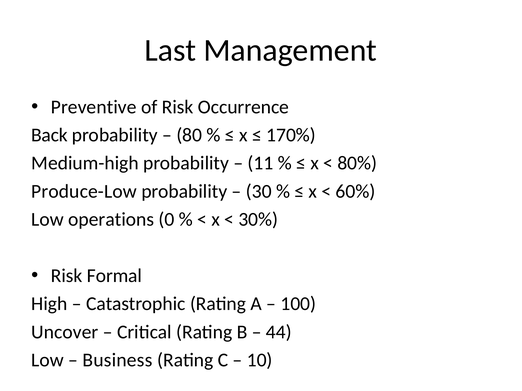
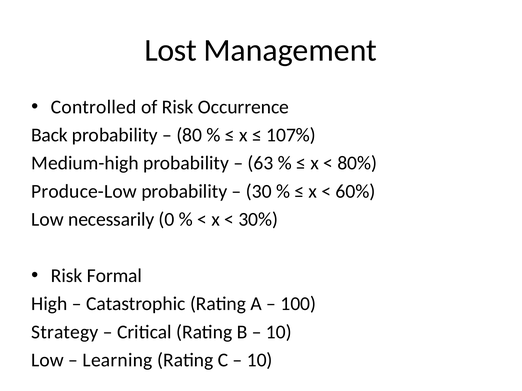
Last: Last -> Lost (171, 51)
Preventive: Preventive -> Controlled (94, 107)
170%: 170% -> 107% (291, 135)
11: 11 -> 63 (260, 163)
operations: operations -> necessarily (111, 220)
Uncover: Uncover -> Strategy (65, 332)
44: 44 -> 10 (279, 332)
Business: Business -> Learning (117, 360)
